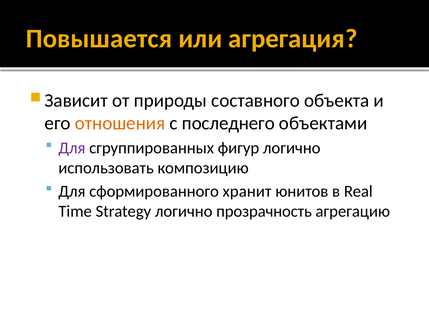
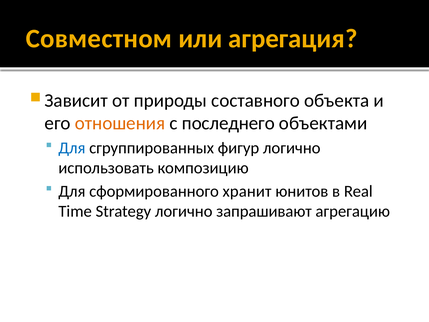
Повышается: Повышается -> Совместном (99, 39)
Для colour: purple -> blue (72, 148)
прозрачность: прозрачность -> запрашивают (264, 211)
